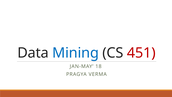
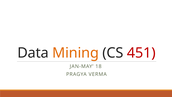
Mining colour: blue -> orange (76, 53)
